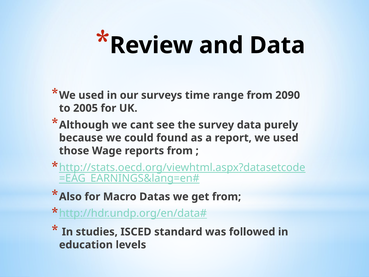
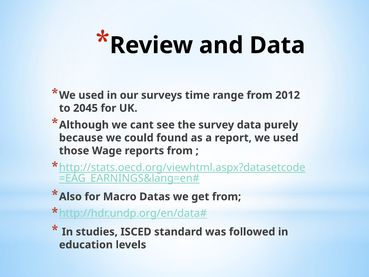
2090: 2090 -> 2012 (288, 95)
2005: 2005 -> 2045 (86, 108)
